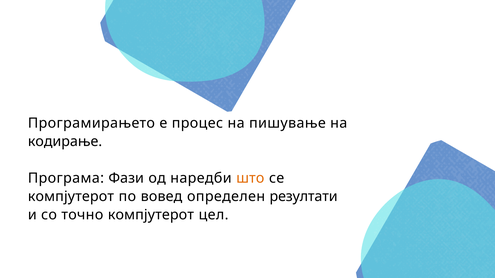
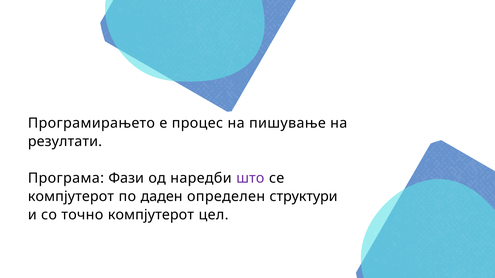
кодирање: кодирање -> резултати (65, 142)
што colour: orange -> purple (250, 179)
вовед: вовед -> даден (162, 197)
резултати: резултати -> структури (304, 197)
